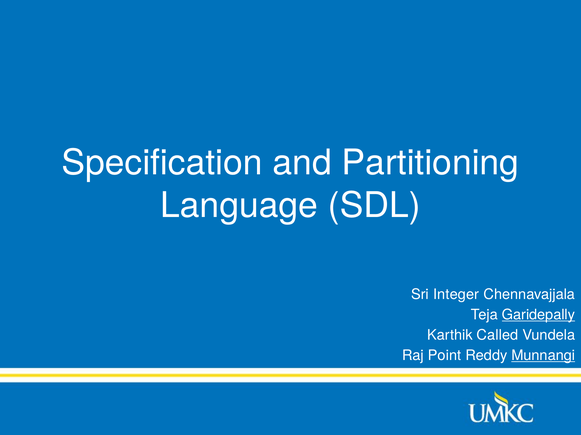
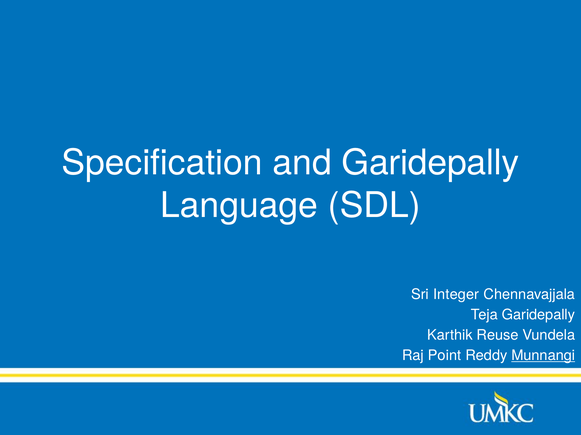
and Partitioning: Partitioning -> Garidepally (430, 163)
Garidepally underline: present -> none (538, 315)
Called: Called -> Reuse (498, 336)
